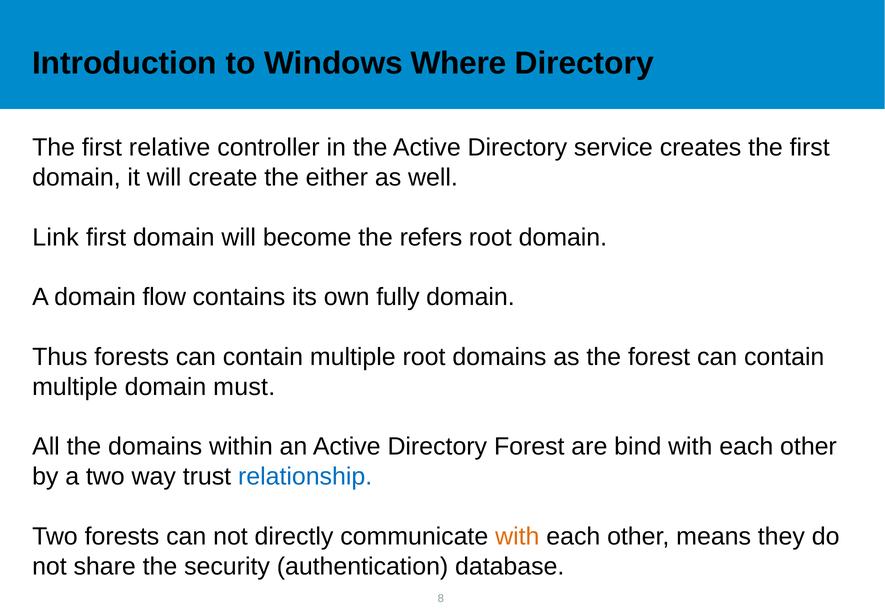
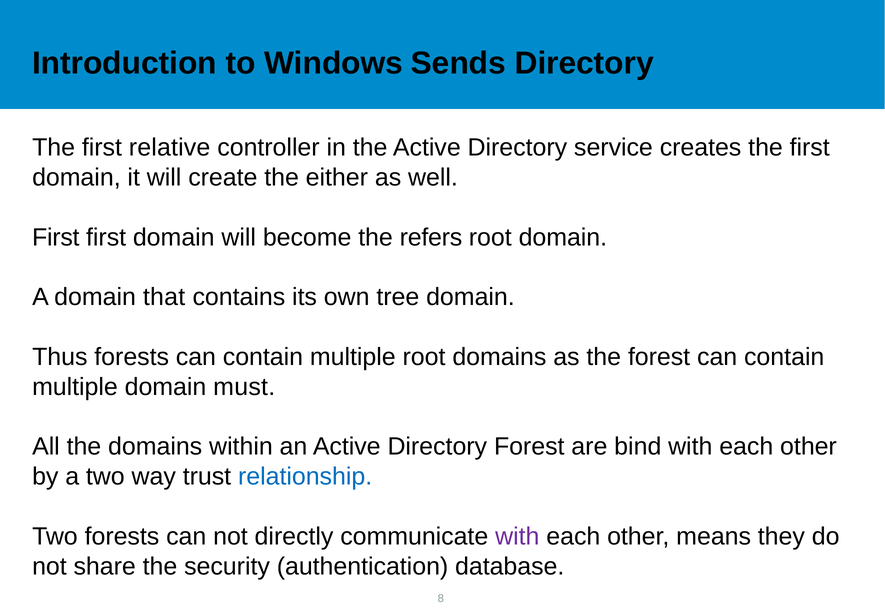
Where: Where -> Sends (458, 63)
Link: Link -> First (56, 238)
flow: flow -> that (164, 297)
fully: fully -> tree (398, 297)
with colour: orange -> purple (517, 537)
